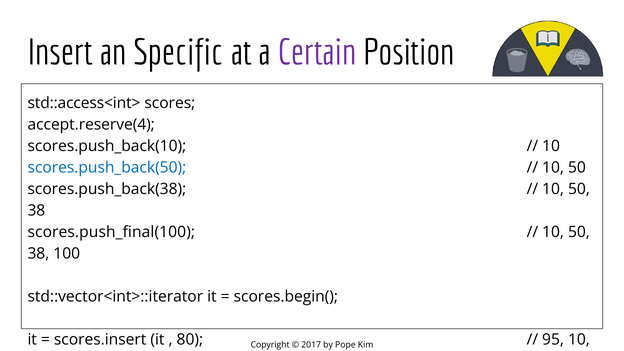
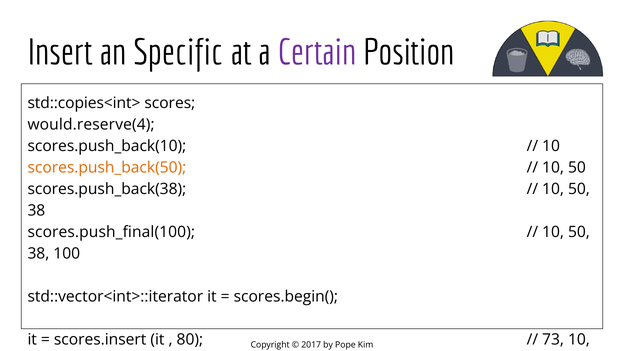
std::access<int>: std::access<int> -> std::copies<int> (84, 103)
accept.reserve(4: accept.reserve(4 -> would.reserve(4 (91, 125)
scores.push_back(50 colour: blue -> orange (107, 168)
95: 95 -> 73 (553, 340)
